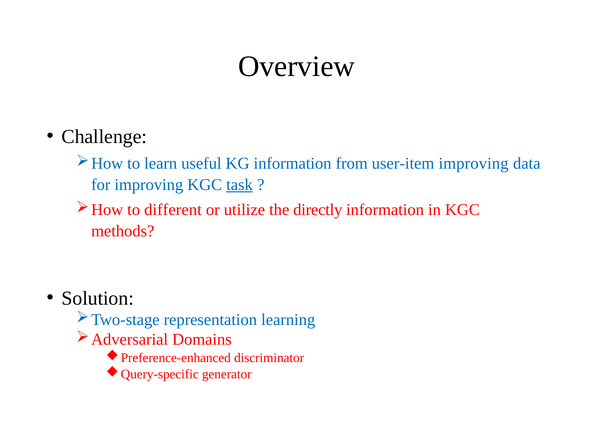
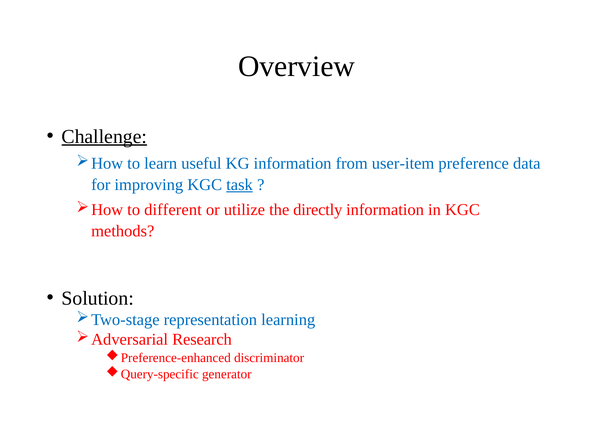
Challenge underline: none -> present (104, 136)
user-item improving: improving -> preference (474, 163)
Domains: Domains -> Research (202, 339)
